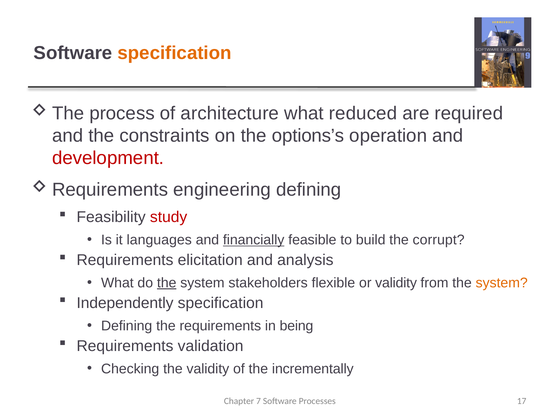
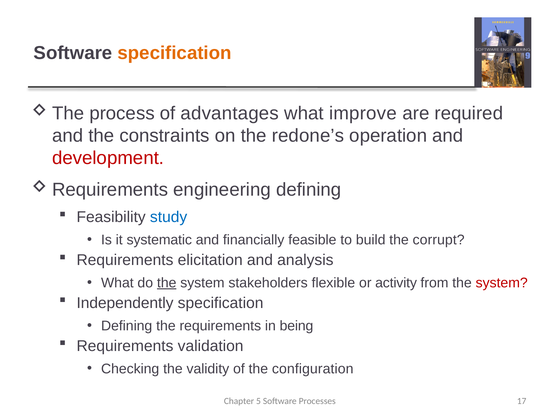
architecture: architecture -> advantages (230, 113)
reduced: reduced -> improve (363, 113)
options’s: options’s -> redone’s (308, 136)
study colour: red -> blue (169, 217)
languages: languages -> systematic (159, 240)
financially underline: present -> none (254, 240)
or validity: validity -> activity (396, 283)
system colour: orange -> red (502, 283)
incrementally: incrementally -> configuration (313, 369)
7: 7 -> 5 (258, 401)
